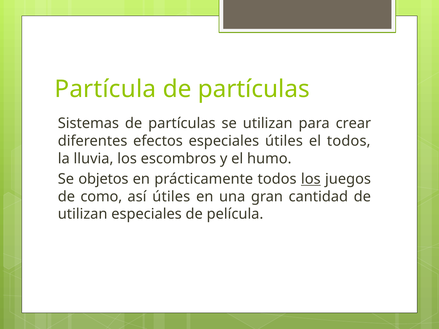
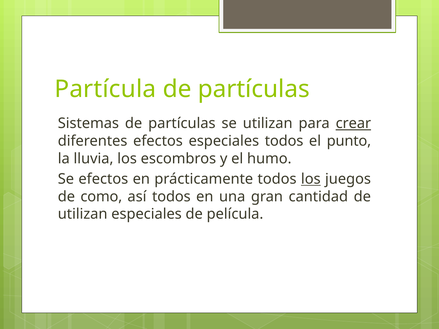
crear underline: none -> present (353, 124)
especiales útiles: útiles -> todos (284, 141)
el todos: todos -> punto (349, 141)
Se objetos: objetos -> efectos (103, 179)
así útiles: útiles -> todos (171, 197)
